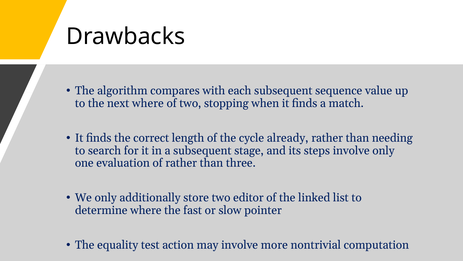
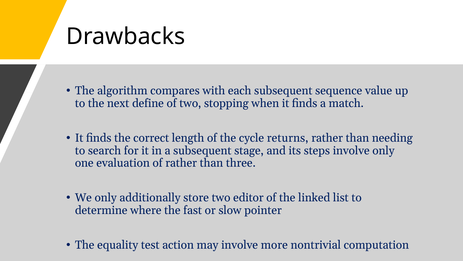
next where: where -> define (148, 103)
already: already -> returns (288, 138)
